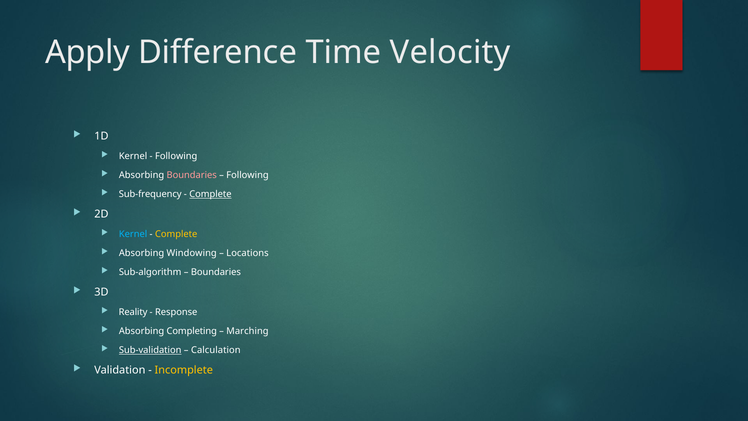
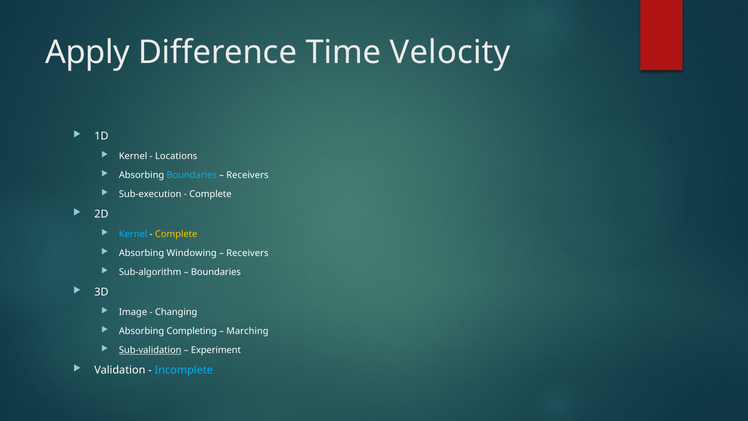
Following: Following -> Locations (176, 156)
Boundaries colour: pink -> light blue (192, 175)
Following: Following -> Receivers (247, 175)
Sub-frequency: Sub-frequency -> Sub-execution (150, 194)
Complete underline: present -> none (210, 194)
Locations: Locations -> Receivers (247, 253)
Reality: Reality -> Image (133, 312)
Response: Response -> Changing (176, 312)
Calculation: Calculation -> Experiment (216, 350)
Incomplete colour: yellow -> light blue (184, 370)
